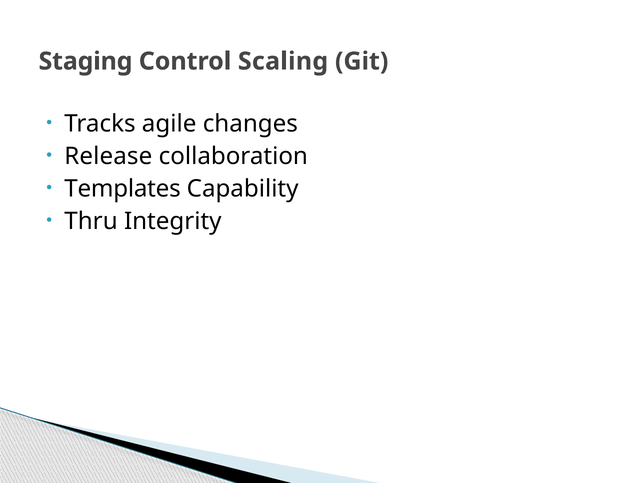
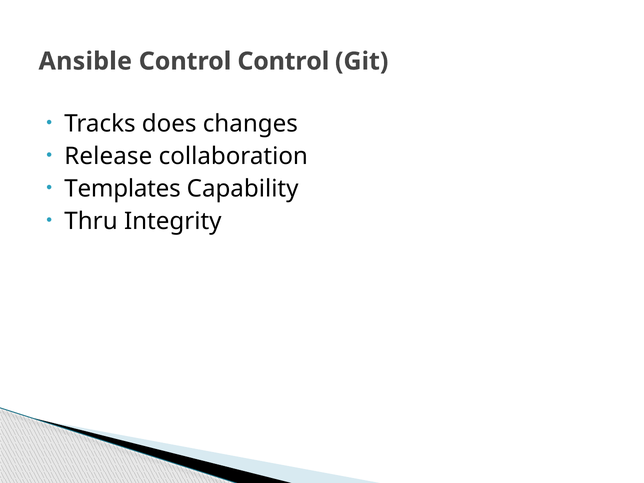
Staging: Staging -> Ansible (85, 61)
Control Scaling: Scaling -> Control (283, 61)
agile: agile -> does (169, 124)
